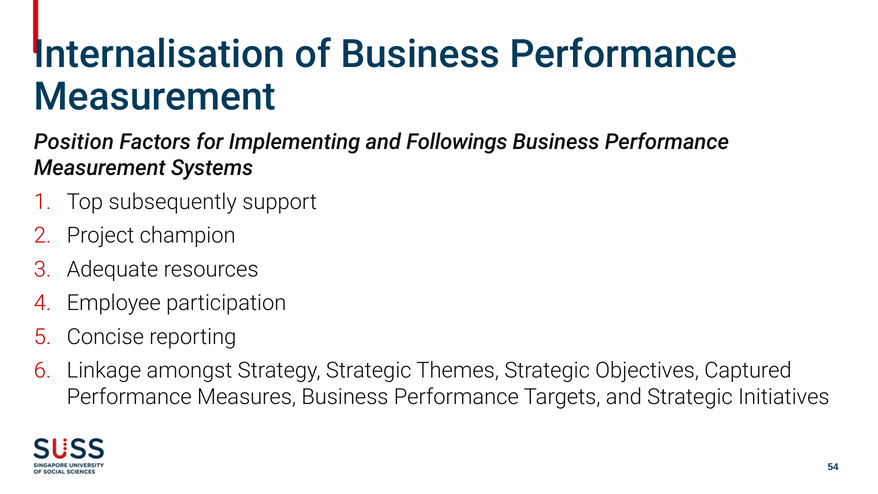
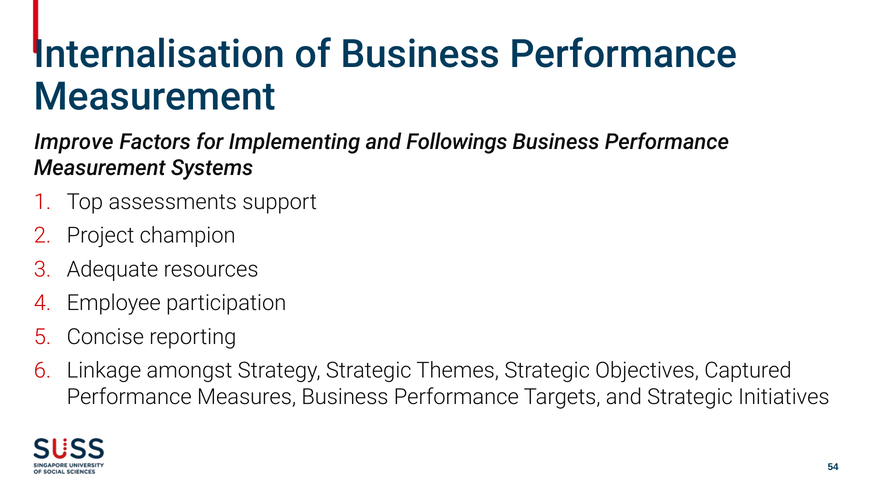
Position: Position -> Improve (74, 142)
subsequently: subsequently -> assessments (173, 202)
